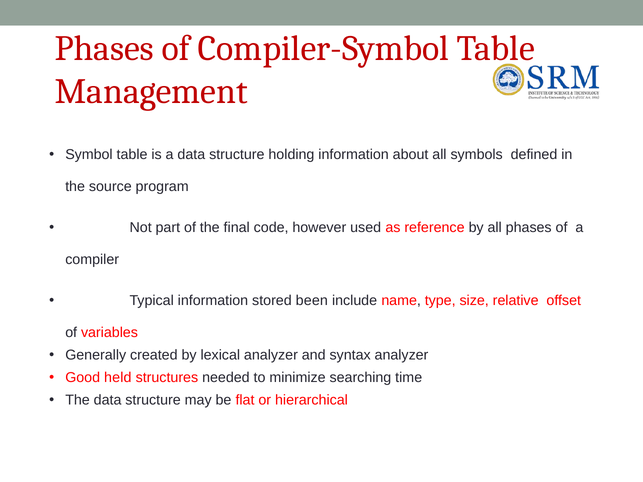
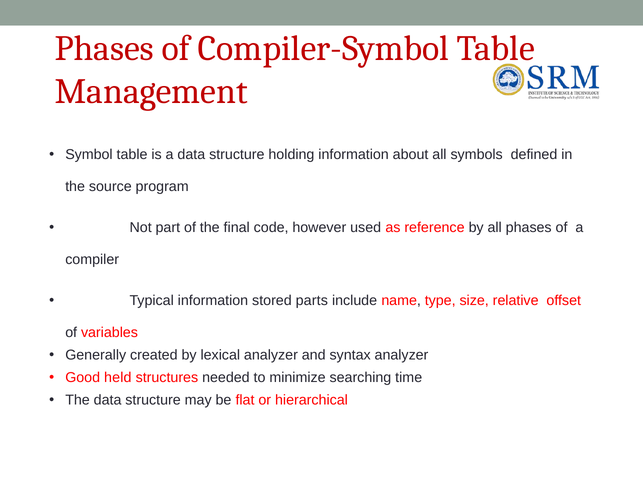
been: been -> parts (312, 301)
